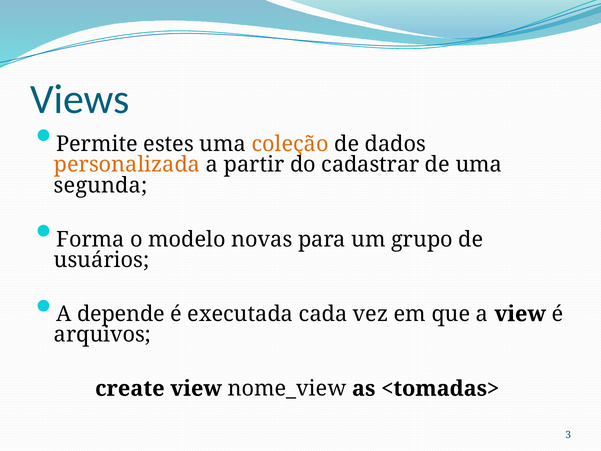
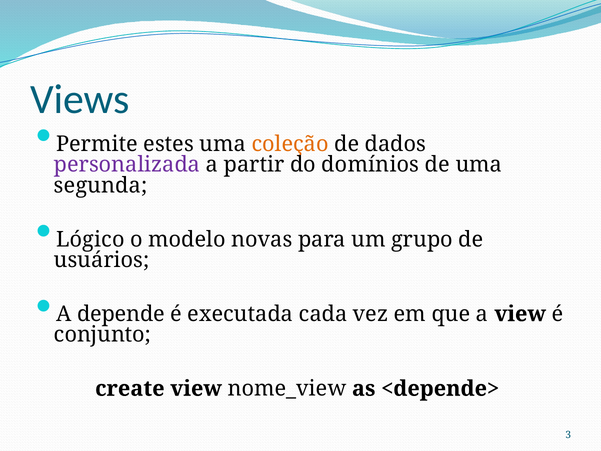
personalizada colour: orange -> purple (127, 165)
cadastrar: cadastrar -> domínios (370, 165)
Forma: Forma -> Lógico (90, 239)
arquivos: arquivos -> conjunto (103, 335)
<tomadas>: <tomadas> -> <depende> (440, 388)
